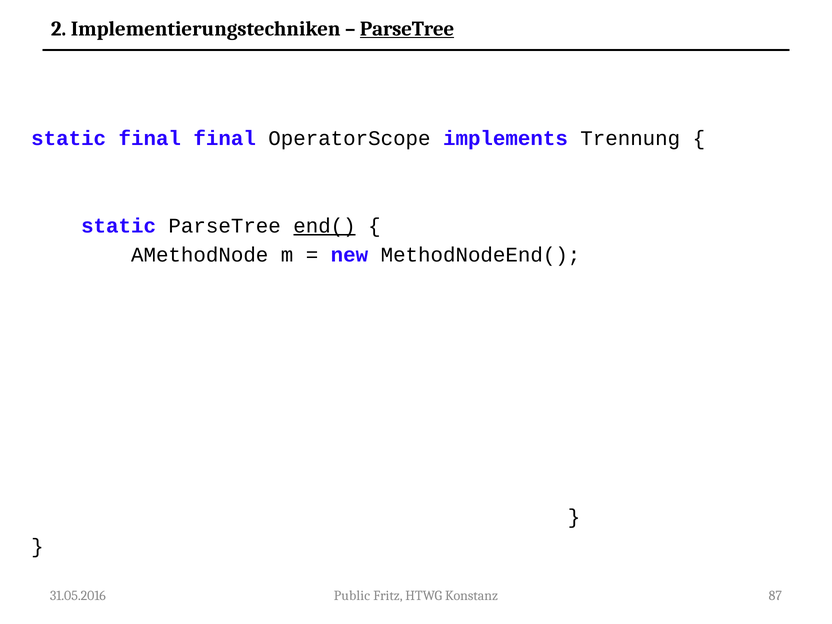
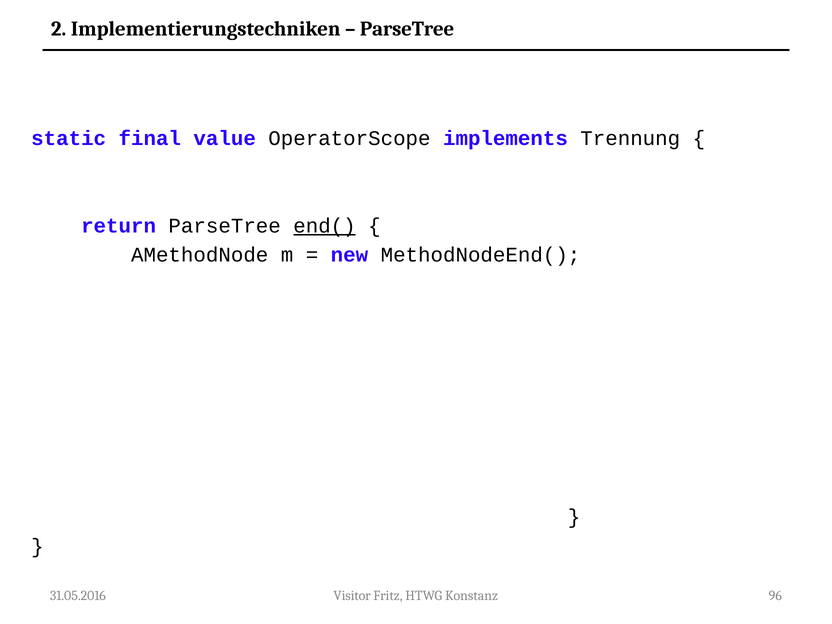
ParseTree underline: present -> none (407, 29)
final final: final -> value (225, 138)
static: static -> return (119, 226)
Public: Public -> Visitor (352, 596)
87: 87 -> 96 (775, 596)
